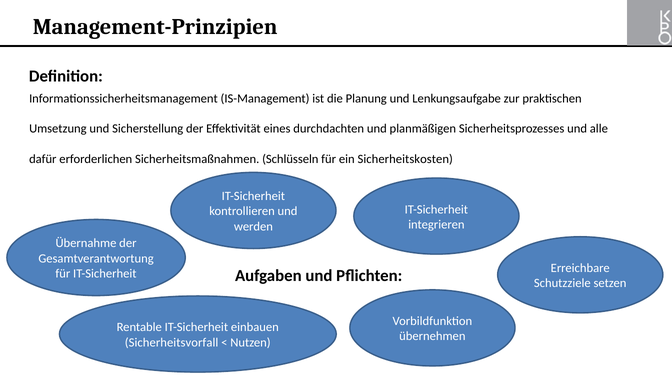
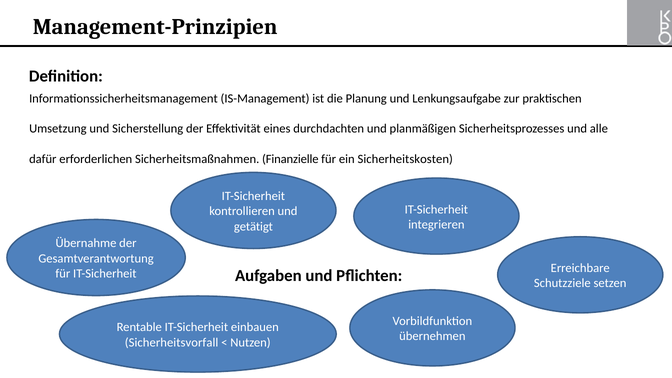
Schlüsseln: Schlüsseln -> Finanzielle (290, 159)
werden: werden -> getätigt (253, 226)
